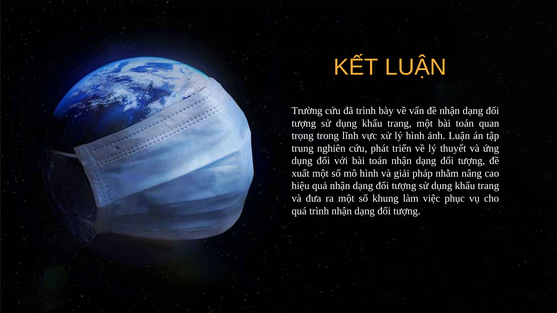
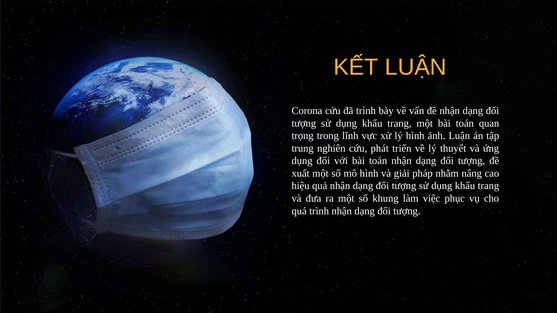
Trường: Trường -> Corona (307, 111)
